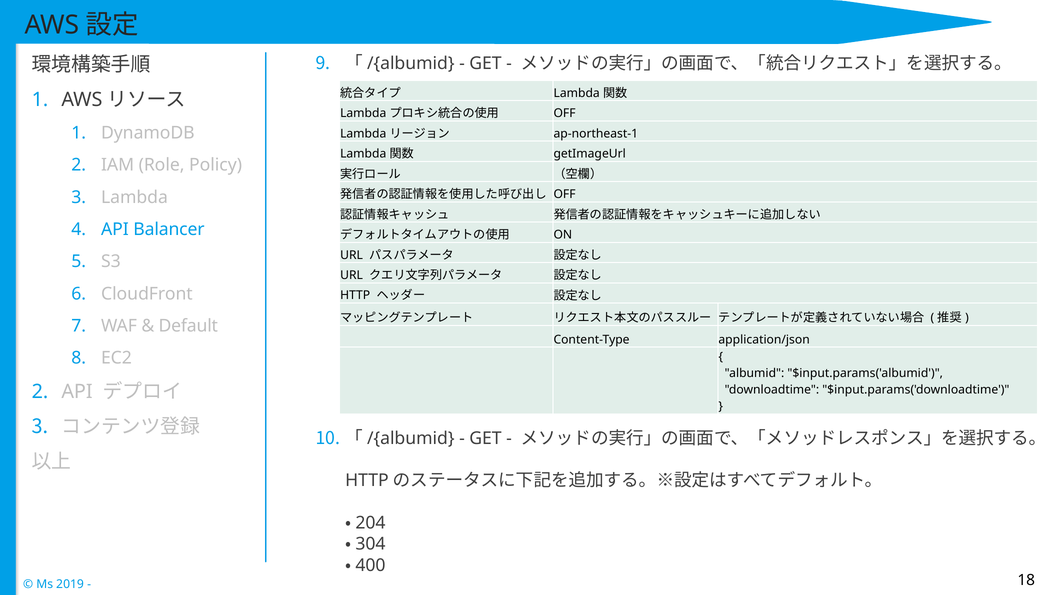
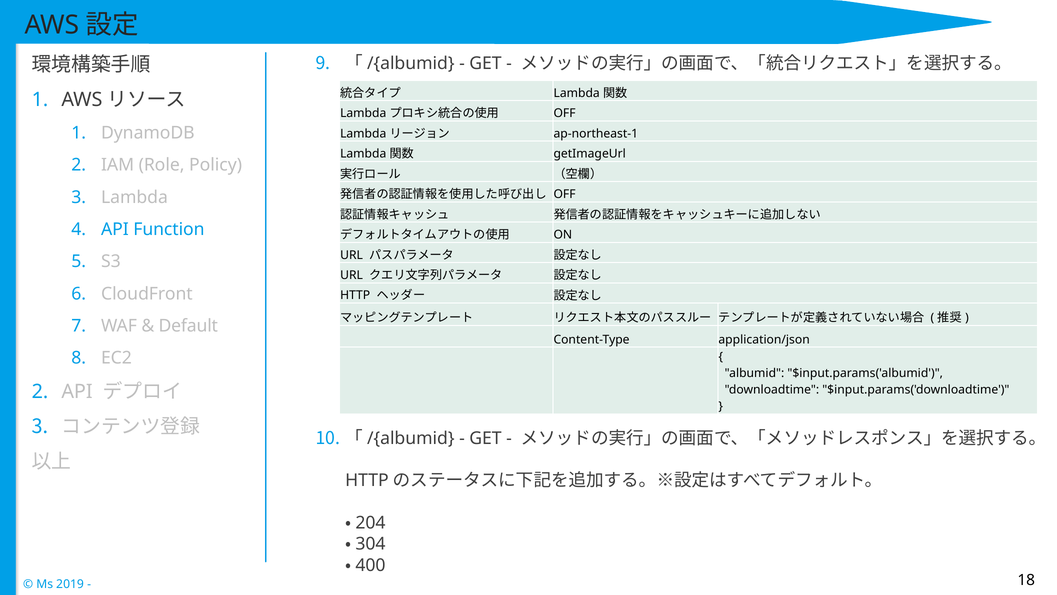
Balancer: Balancer -> Function (169, 229)
